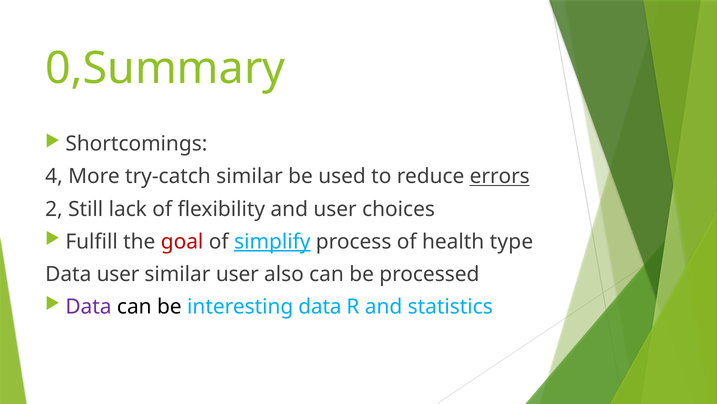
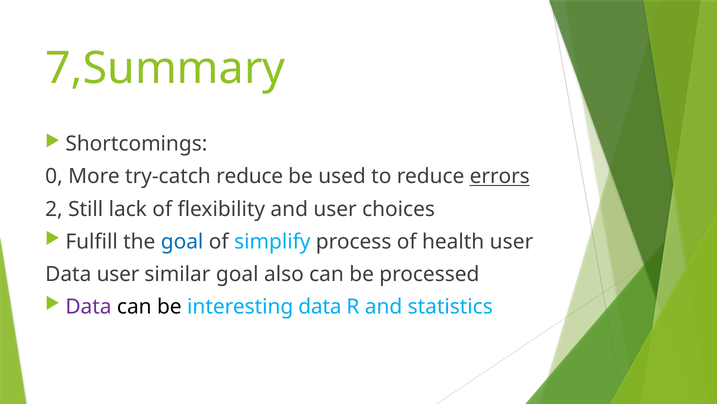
0,Summary: 0,Summary -> 7,Summary (165, 69)
4: 4 -> 0 (54, 176)
try-catch similar: similar -> reduce (250, 176)
goal colour: red -> blue (182, 241)
simplify underline: present -> none (272, 241)
health type: type -> user (512, 241)
similar user: user -> goal (237, 274)
